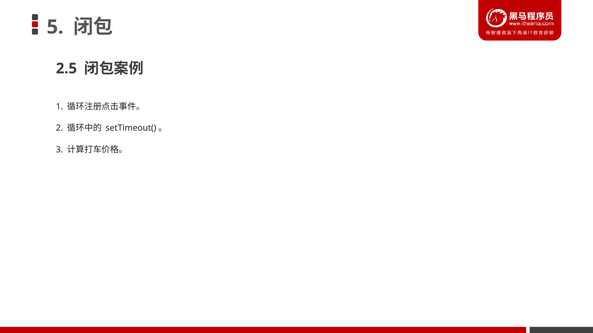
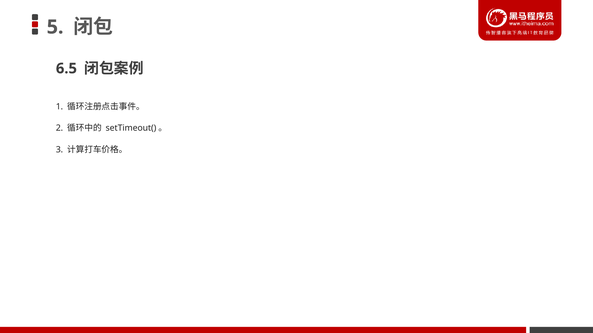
2.5: 2.5 -> 6.5 (66, 69)
